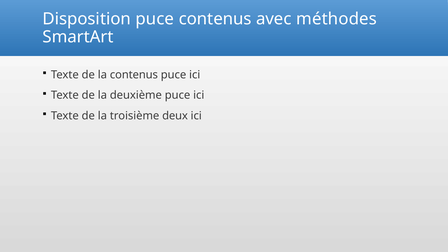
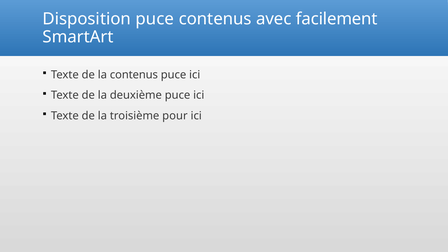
méthodes: méthodes -> facilement (337, 19)
deux: deux -> pour (175, 116)
